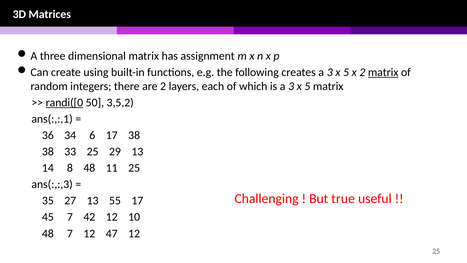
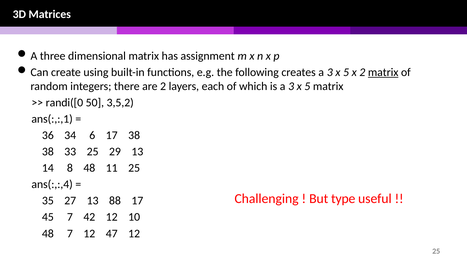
randi([0 underline: present -> none (64, 102)
ans(:,:,3: ans(:,:,3 -> ans(:,:,4 (52, 184)
true: true -> type (343, 199)
55: 55 -> 88 (115, 201)
